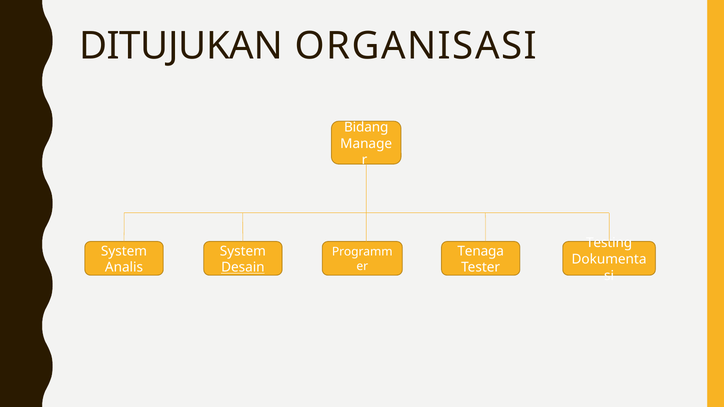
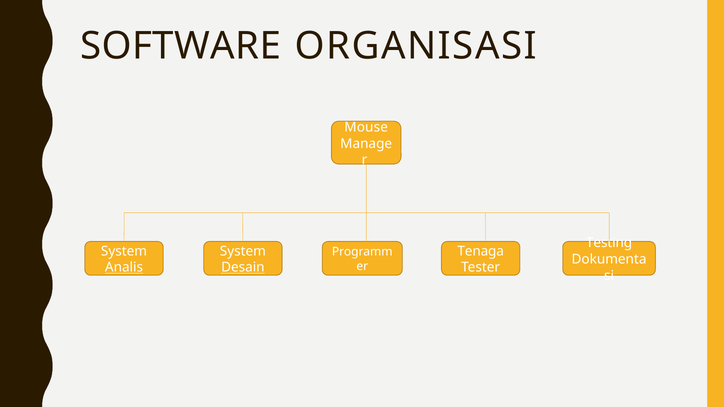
DITUJUKAN: DITUJUKAN -> SOFTWARE (181, 46)
Bidang: Bidang -> Mouse (366, 127)
Analis underline: none -> present (124, 268)
